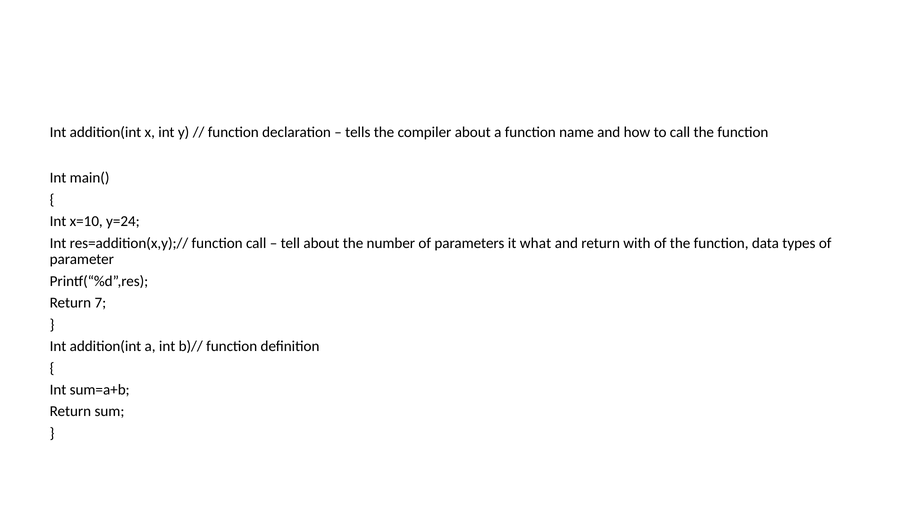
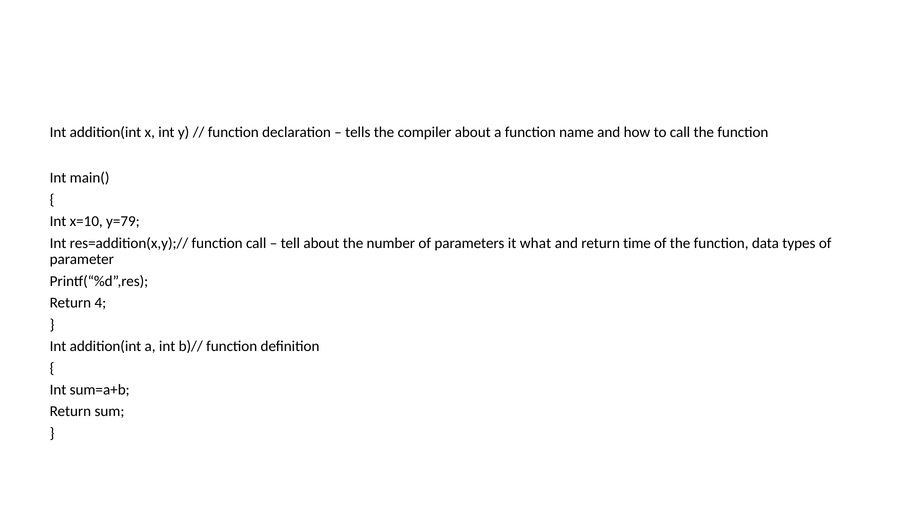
y=24: y=24 -> y=79 (123, 221)
with: with -> time (637, 243)
7: 7 -> 4 (100, 303)
